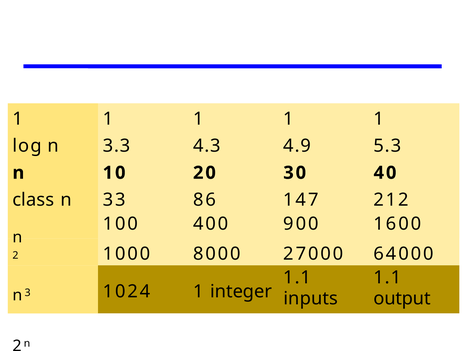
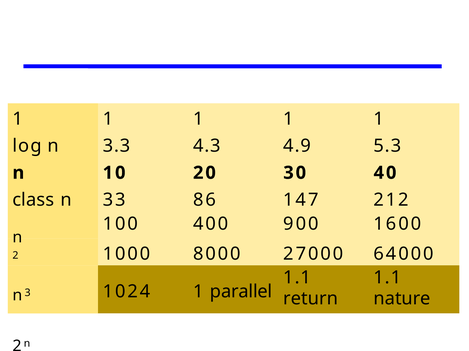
integer: integer -> parallel (241, 292)
inputs: inputs -> return (311, 299)
output: output -> nature (402, 299)
